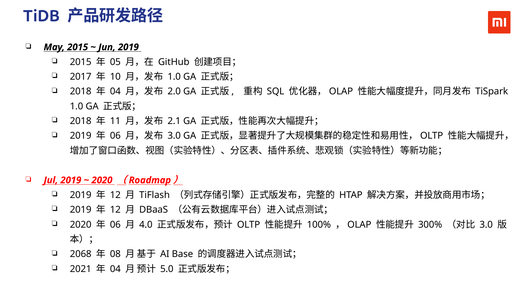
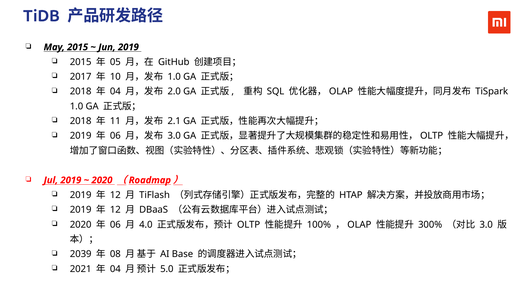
2068: 2068 -> 2039 (81, 254)
